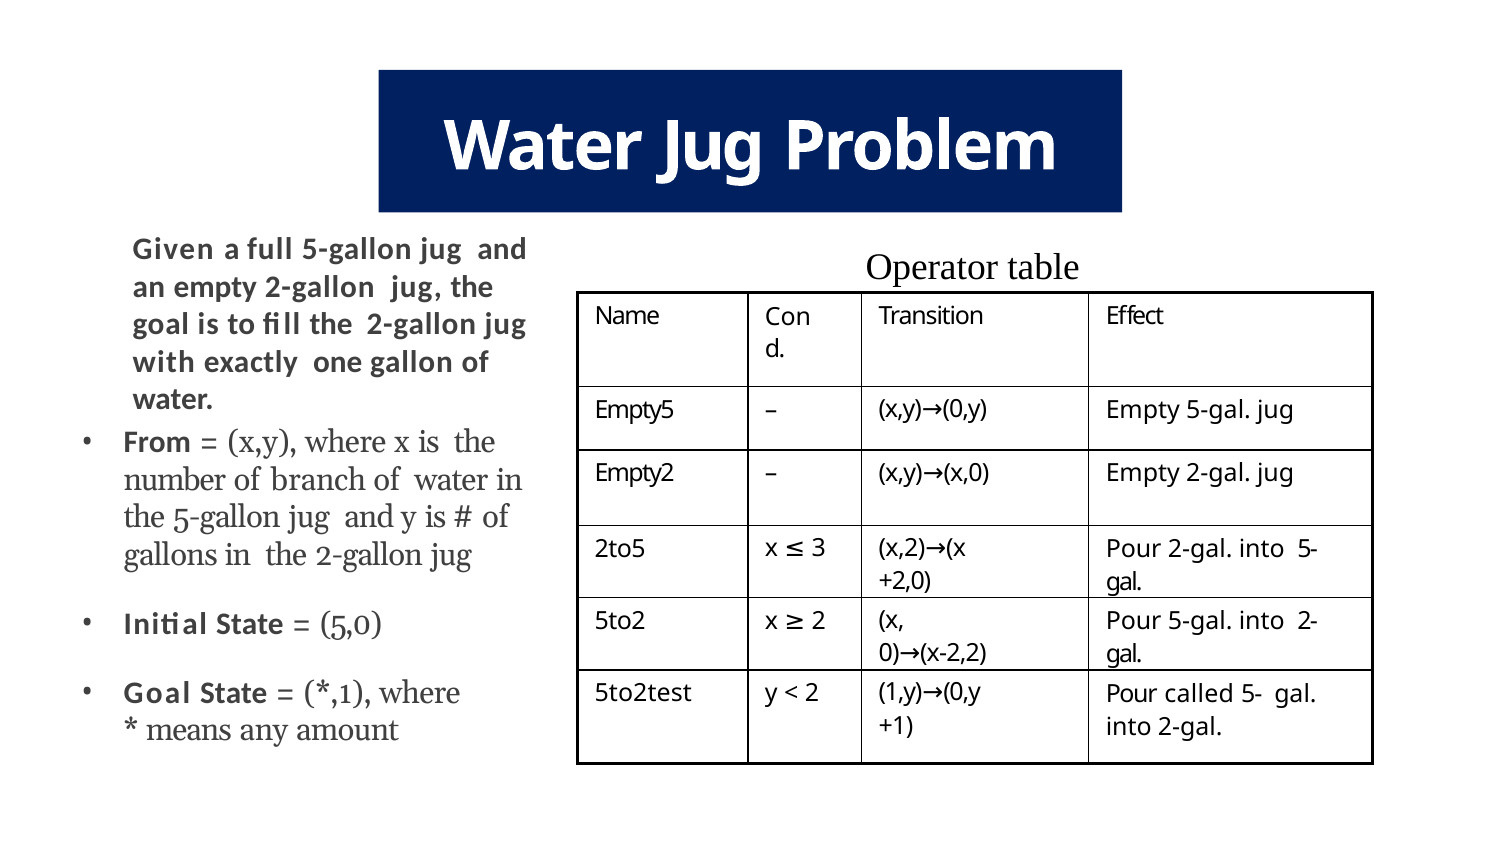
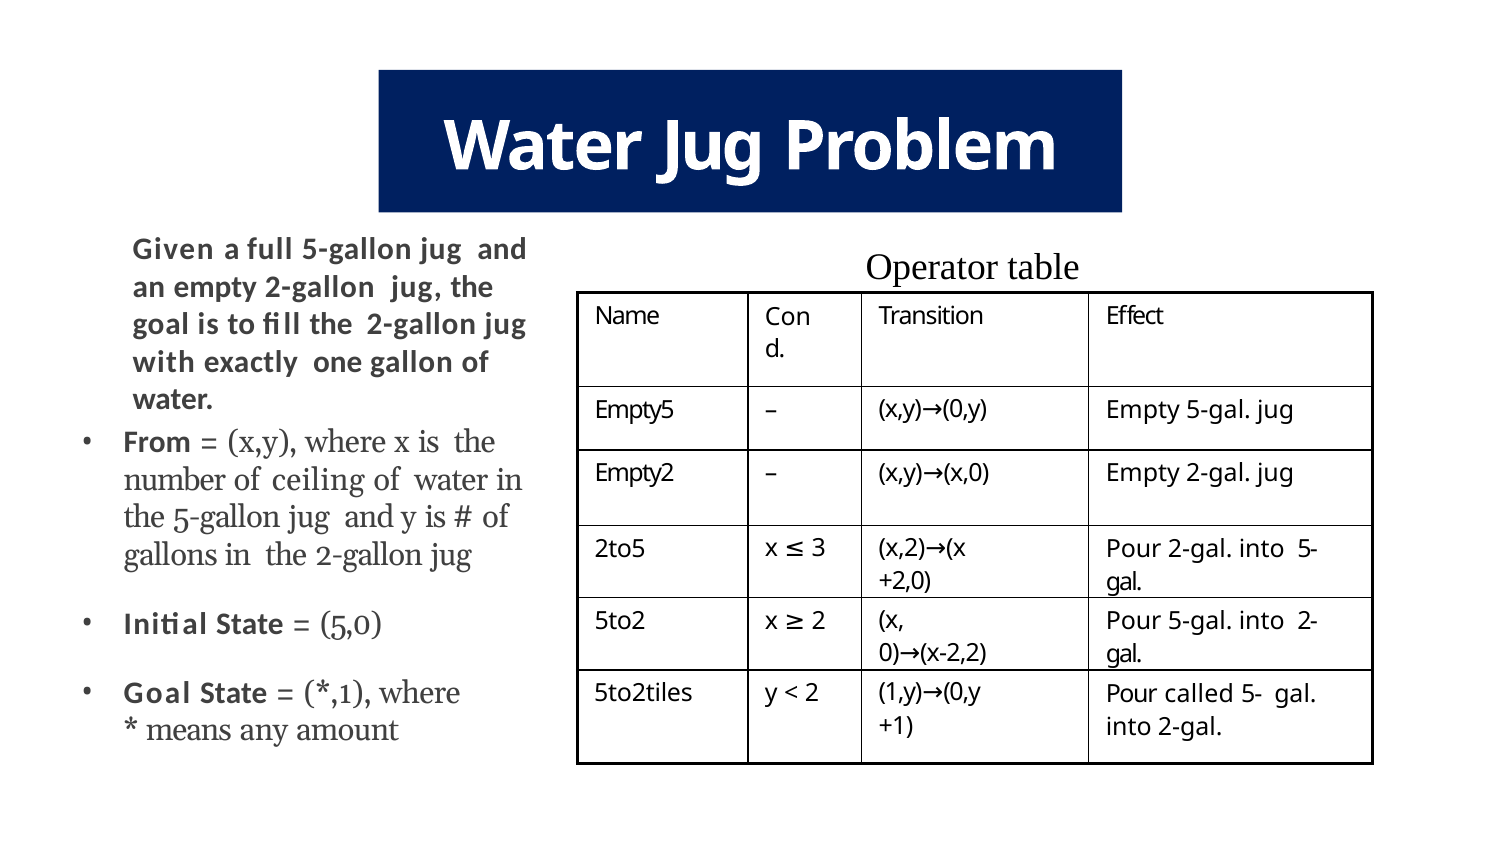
branch: branch -> ceiling (318, 480)
5to2test: 5to2test -> 5to2tiles (643, 693)
